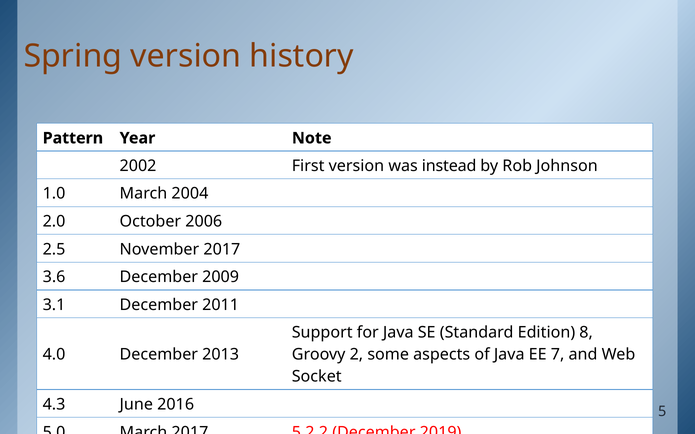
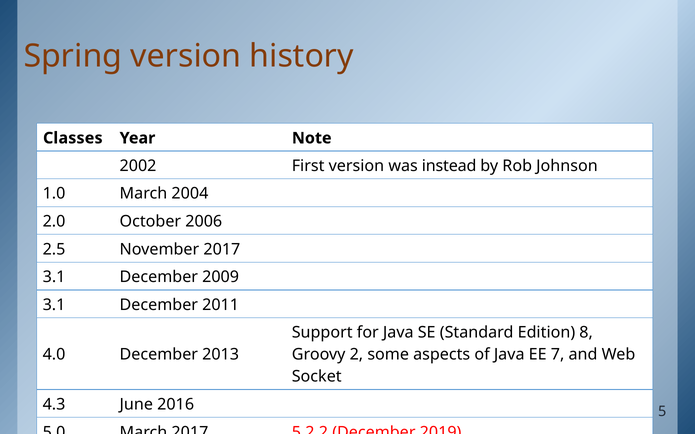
Pattern: Pattern -> Classes (73, 138)
3.6: 3.6 -> 3.1 (54, 277)
